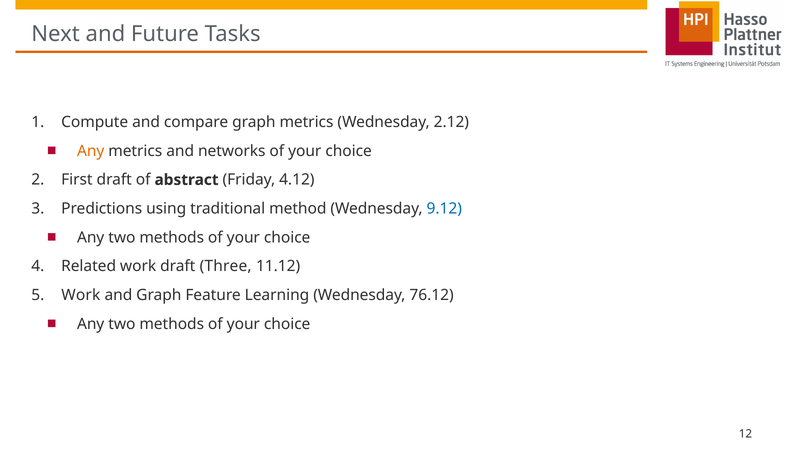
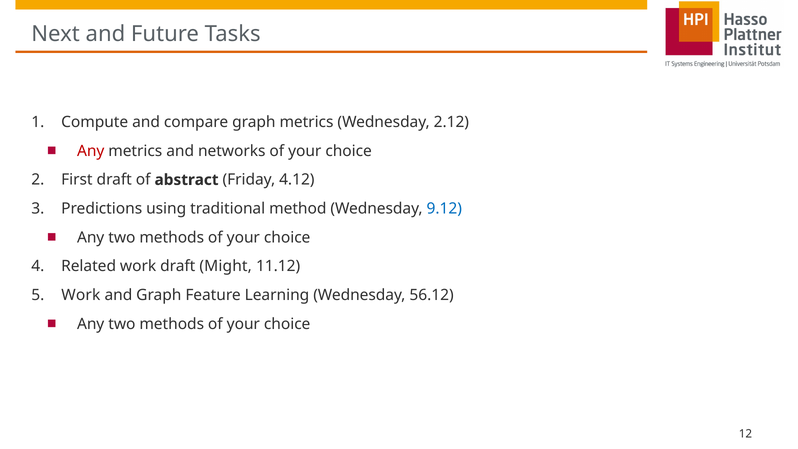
Any colour: orange -> red (91, 151)
Three: Three -> Might (226, 266)
76.12: 76.12 -> 56.12 (432, 295)
